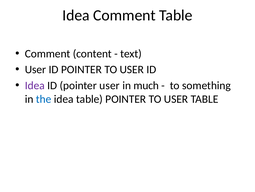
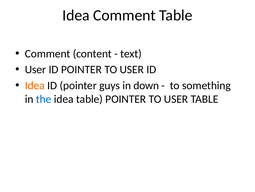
Idea colour: purple -> orange (35, 85)
pointer user: user -> guys (110, 85)
much: much -> down (146, 85)
